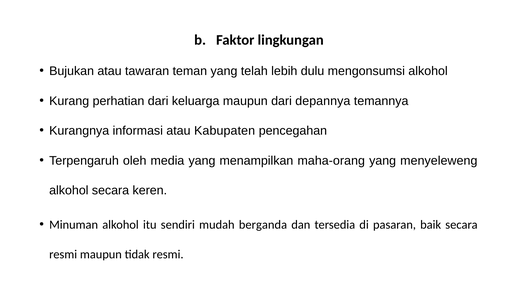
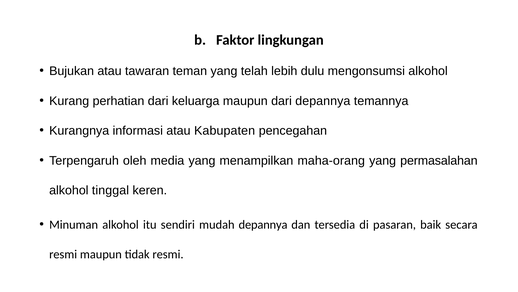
menyeleweng: menyeleweng -> permasalahan (439, 160)
alkohol secara: secara -> tinggal (110, 190)
mudah berganda: berganda -> depannya (263, 224)
